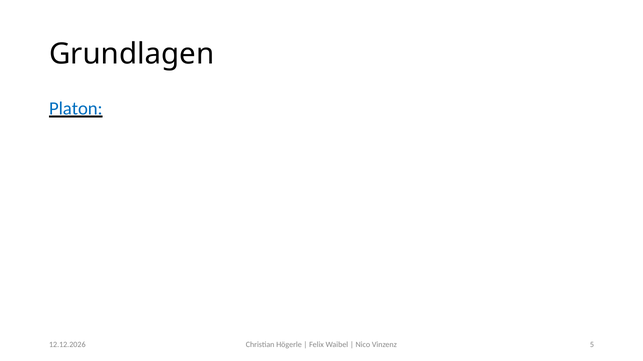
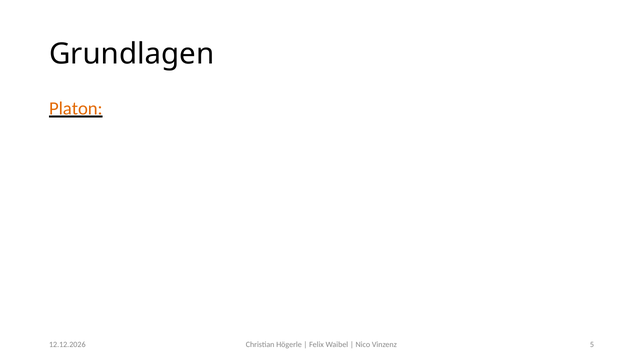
Platon colour: blue -> orange (76, 109)
